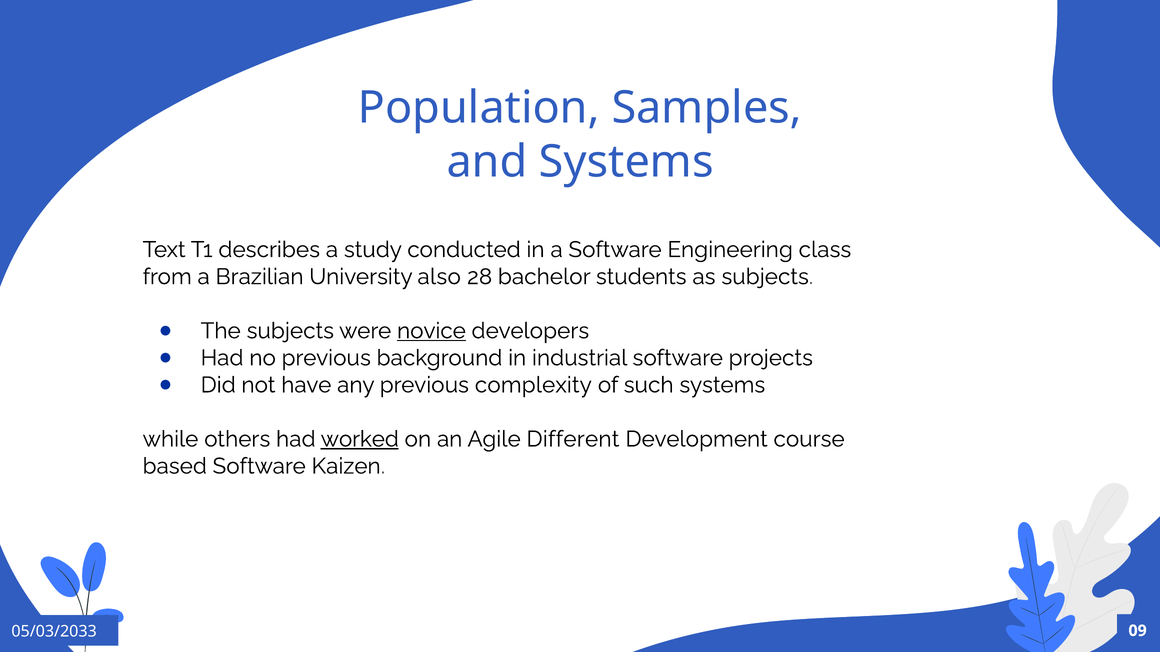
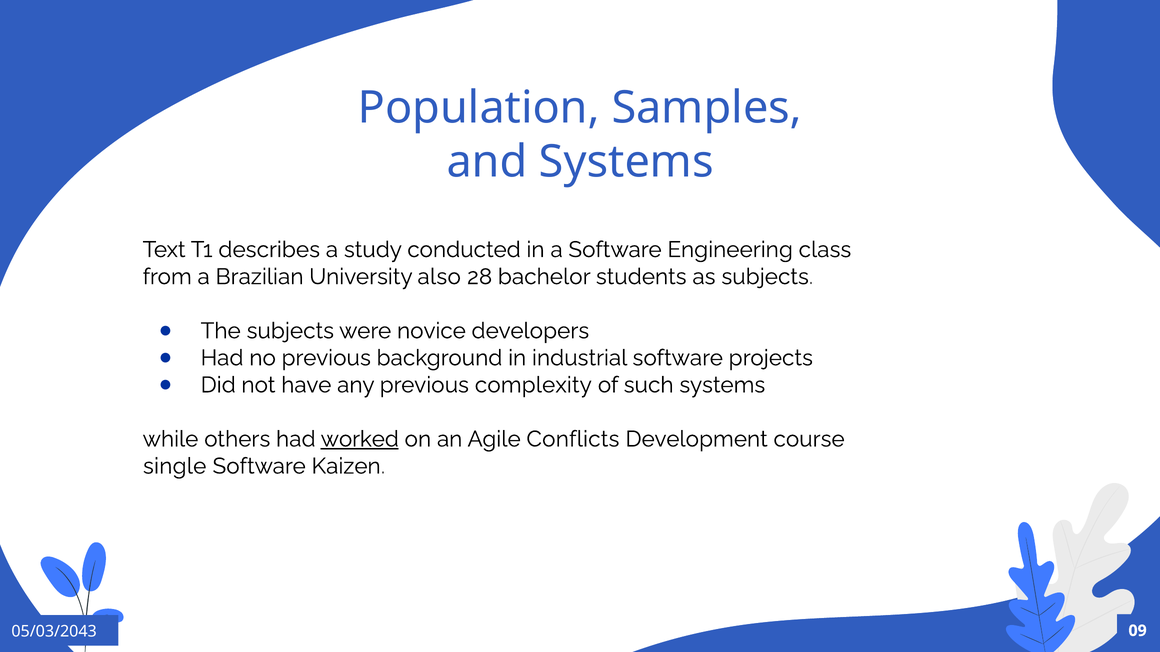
novice underline: present -> none (431, 331)
Different: Different -> Conflicts (573, 439)
based: based -> single (175, 467)
05/03/2033: 05/03/2033 -> 05/03/2043 (54, 632)
